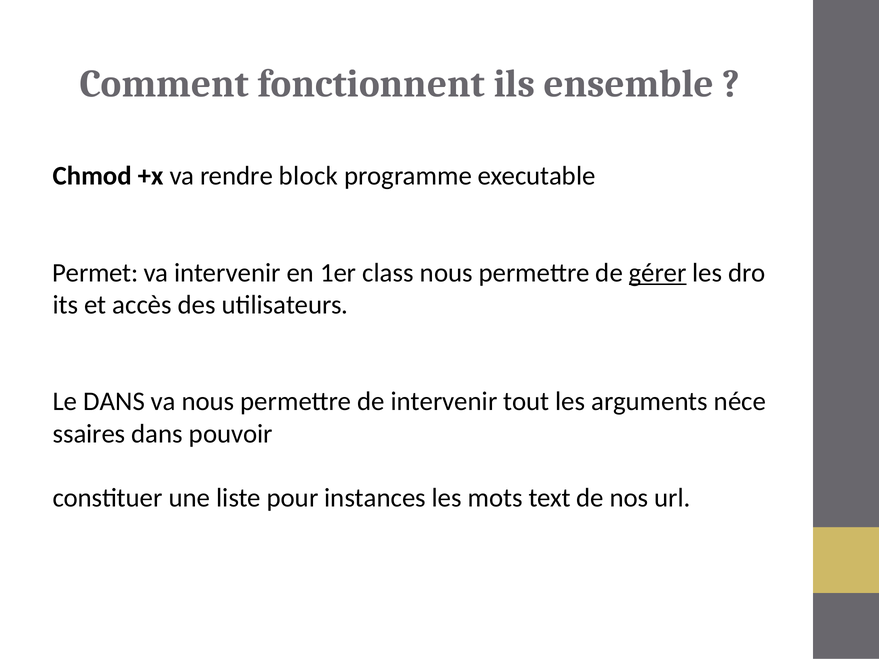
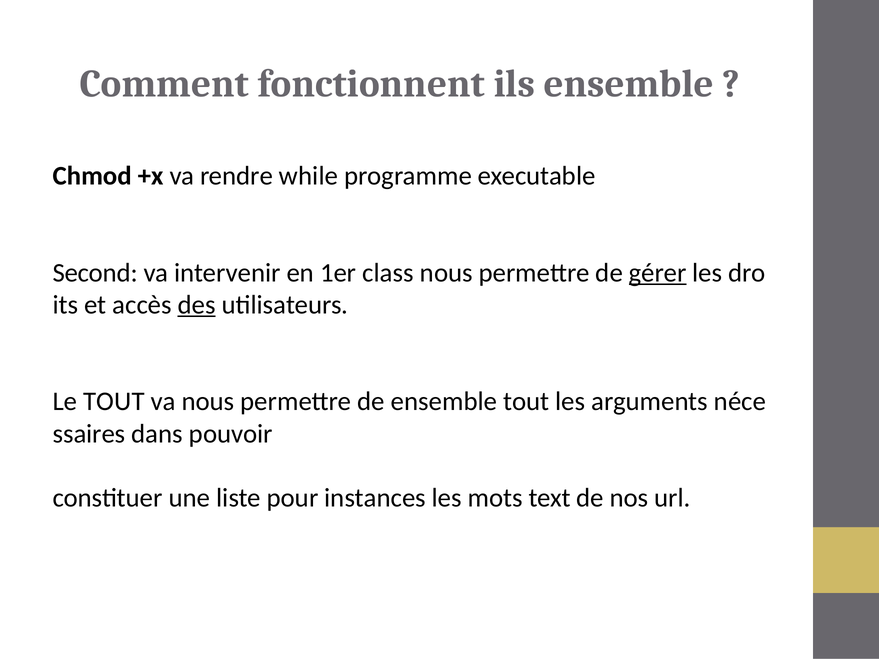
block: block -> while (309, 176)
Permet: Permet -> Second (95, 273)
des underline: none -> present (197, 305)
Le DANS: DANS -> TOUT (114, 402)
de intervenir: intervenir -> ensemble (444, 402)
